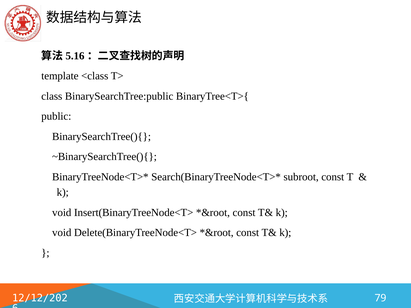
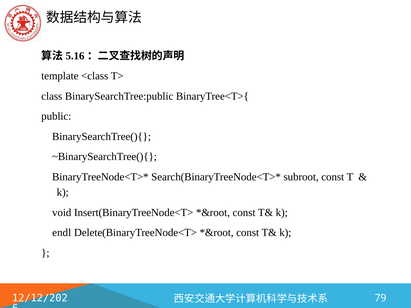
void: void -> endl (62, 233)
